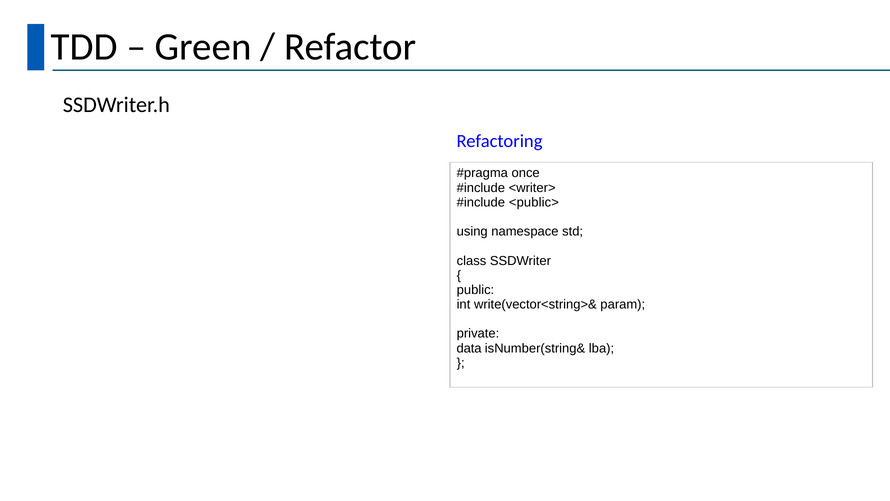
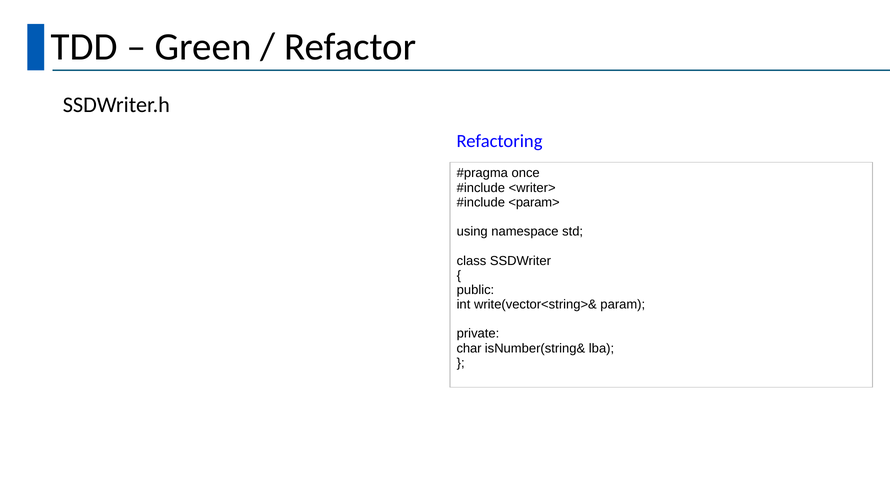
<public>: <public> -> <param> (534, 202)
data: data -> char (469, 348)
